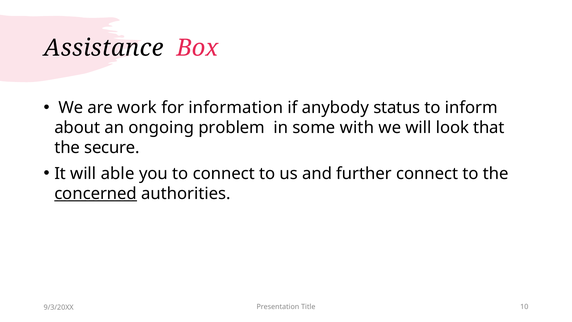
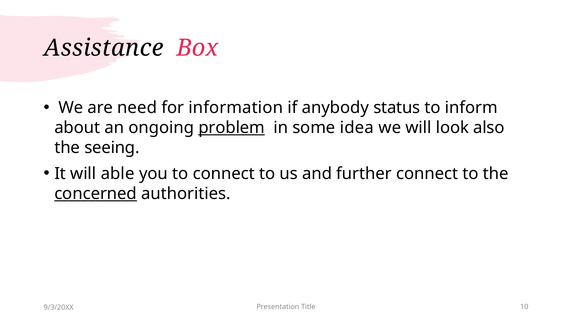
work: work -> need (137, 108)
problem underline: none -> present (232, 128)
with: with -> idea (357, 128)
that: that -> also (489, 128)
secure: secure -> seeing (112, 148)
